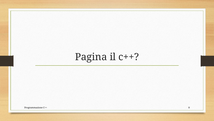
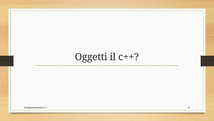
Pagina: Pagina -> Oggetti (91, 57)
